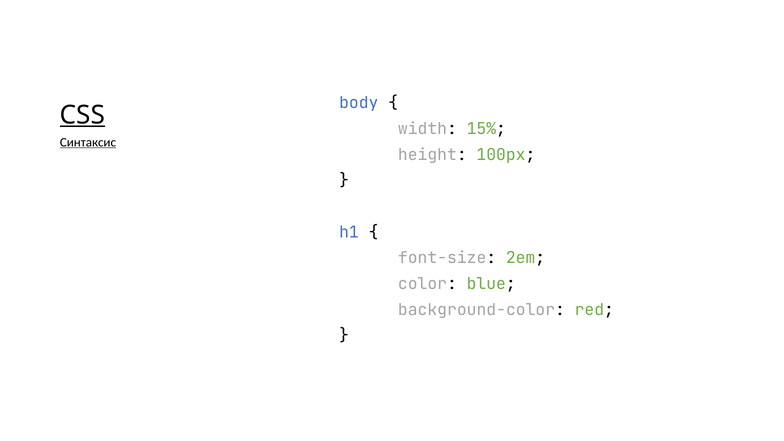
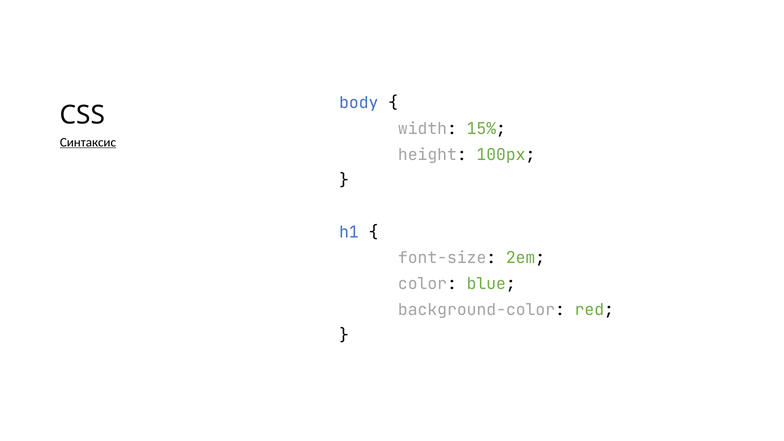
CSS underline: present -> none (82, 115)
